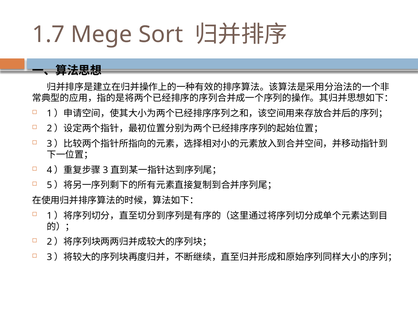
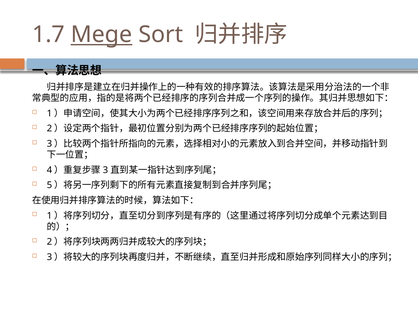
Mege underline: none -> present (102, 35)
